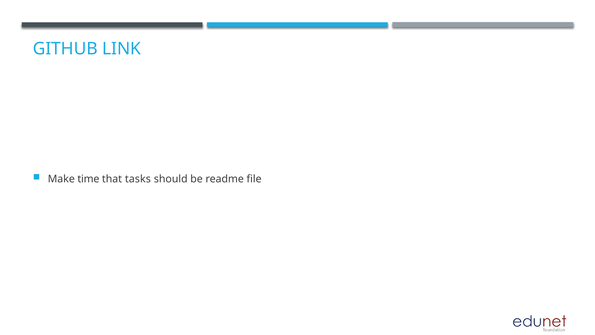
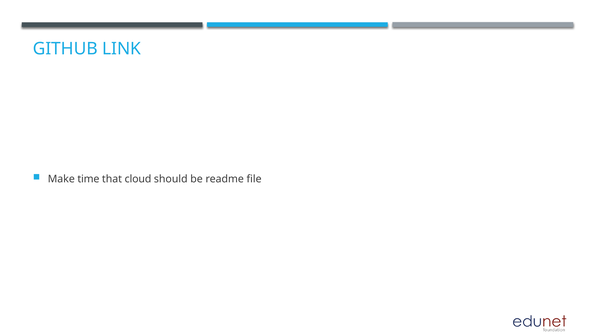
tasks: tasks -> cloud (138, 179)
